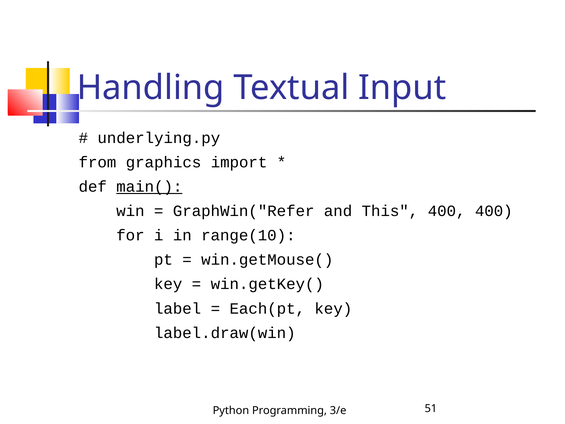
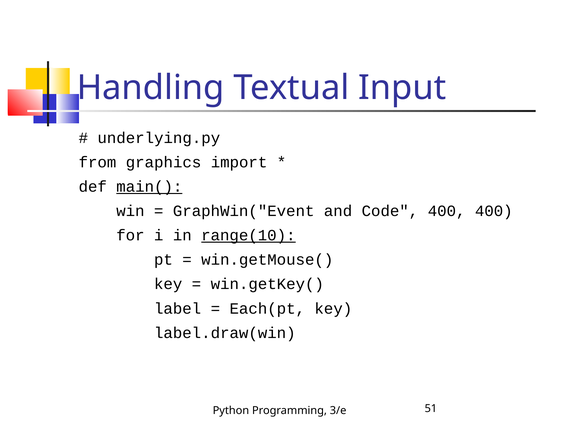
GraphWin("Refer: GraphWin("Refer -> GraphWin("Event (244, 211)
This: This -> Code (390, 211)
range(10 underline: none -> present (248, 235)
